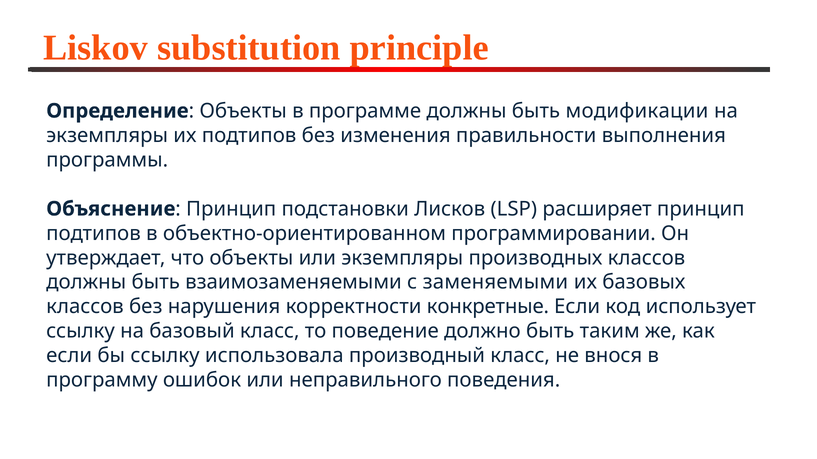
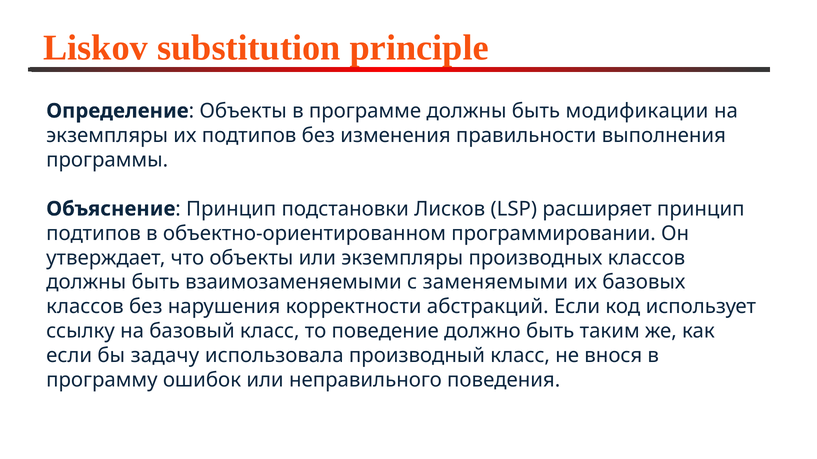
конкретные: конкретные -> абстракций (488, 307)
бы ссылку: ссылку -> задачу (165, 356)
